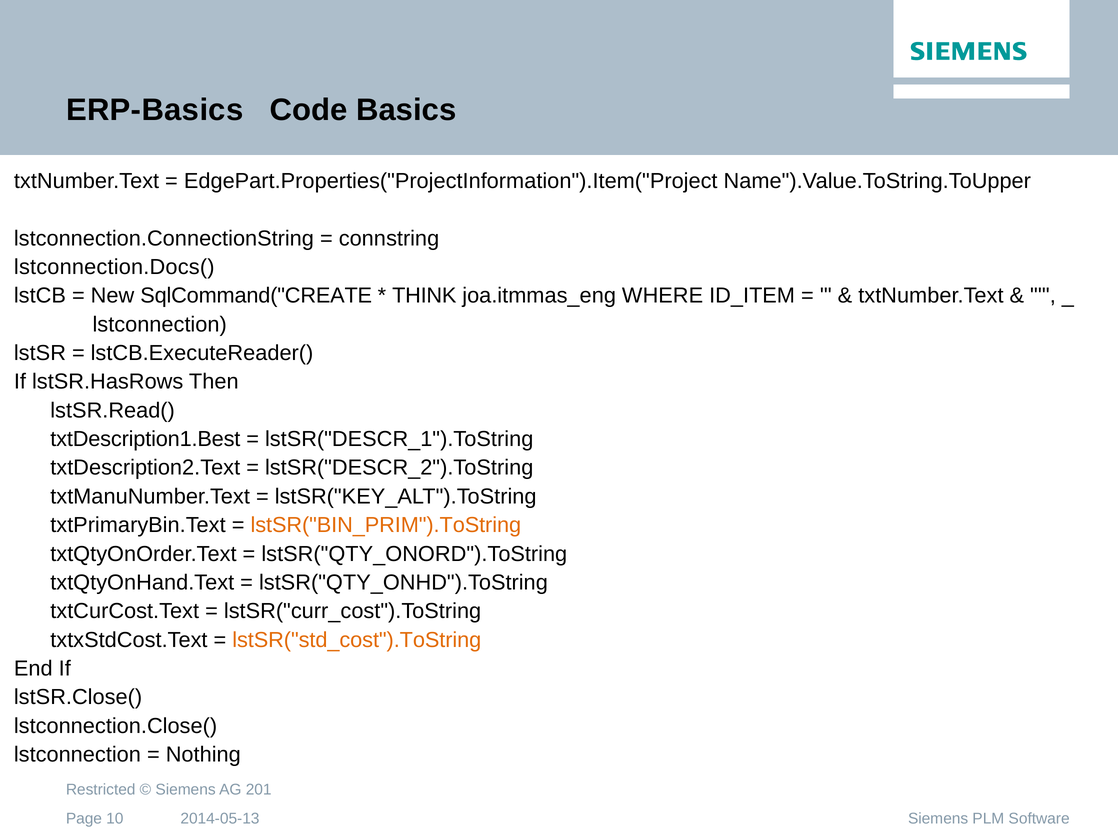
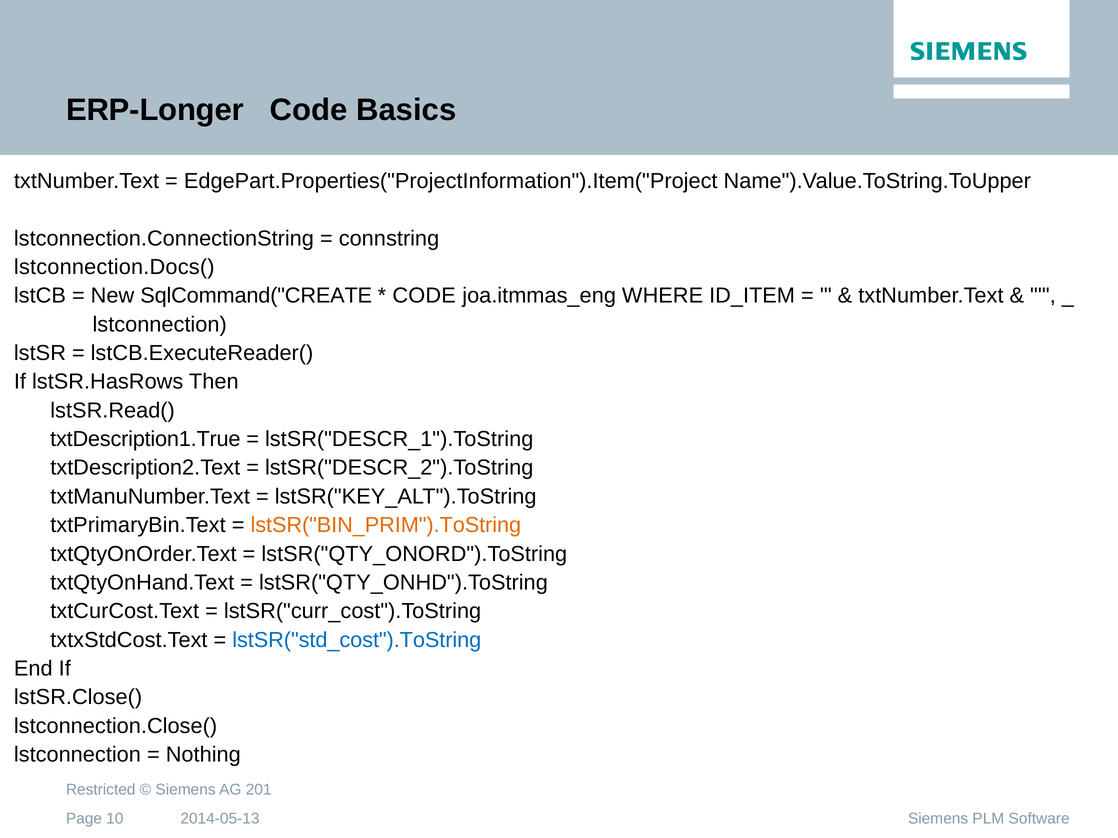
ERP-Basics: ERP-Basics -> ERP-Longer (155, 110)
THINK: THINK -> CODE (424, 296)
txtDescription1.Best: txtDescription1.Best -> txtDescription1.True (145, 439)
lstSR("std_cost").ToString colour: orange -> blue (357, 640)
